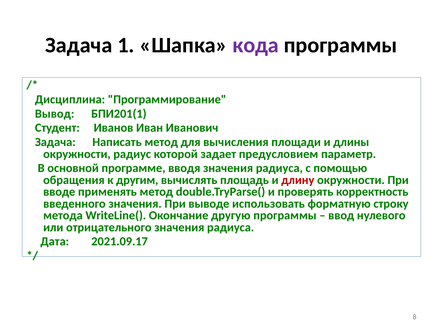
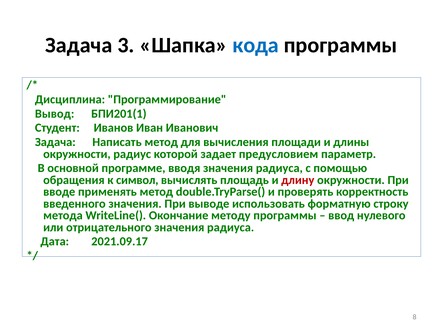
1: 1 -> 3 (126, 45)
кода colour: purple -> blue (256, 45)
другим: другим -> символ (137, 180)
другую: другую -> методу (231, 216)
